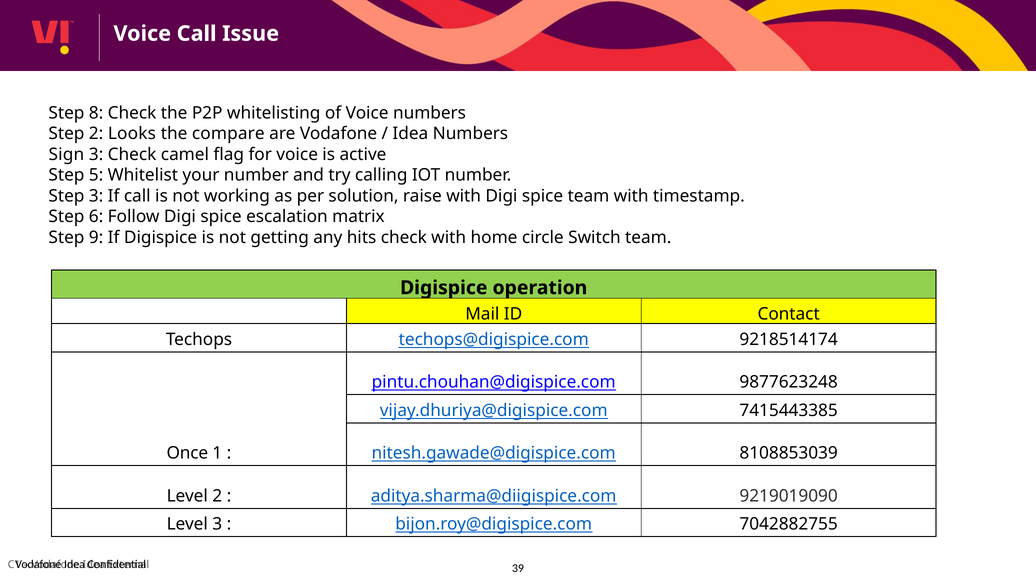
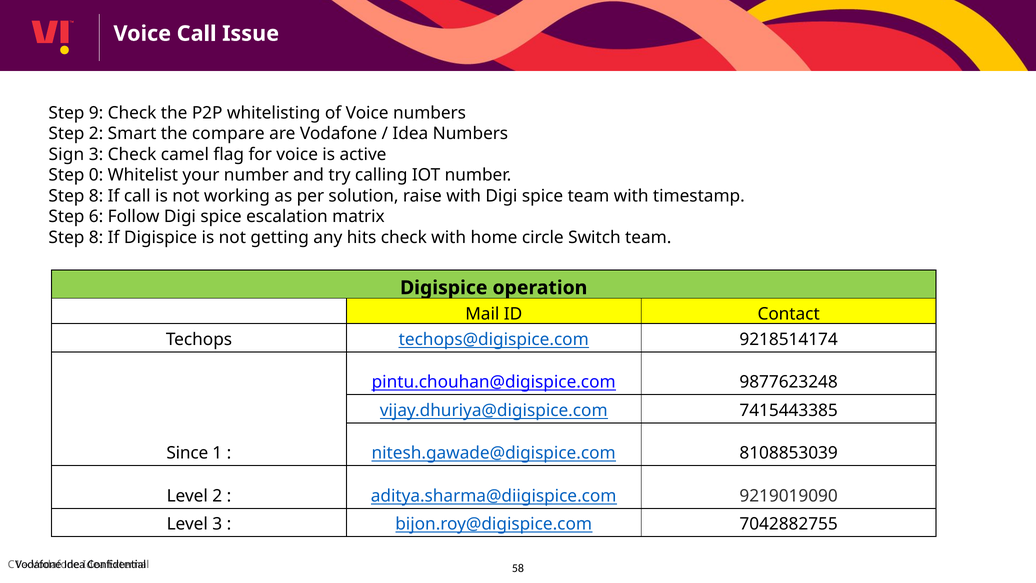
8: 8 -> 9 (96, 113)
Looks: Looks -> Smart (132, 134)
5: 5 -> 0 (96, 175)
3: 3 -> 8 (96, 196)
9: 9 -> 8 (96, 237)
Once: Once -> Since (187, 453)
39: 39 -> 58 (518, 568)
